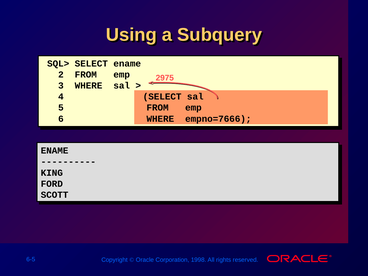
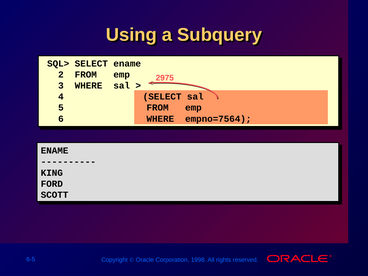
empno=7666: empno=7666 -> empno=7564 (218, 119)
